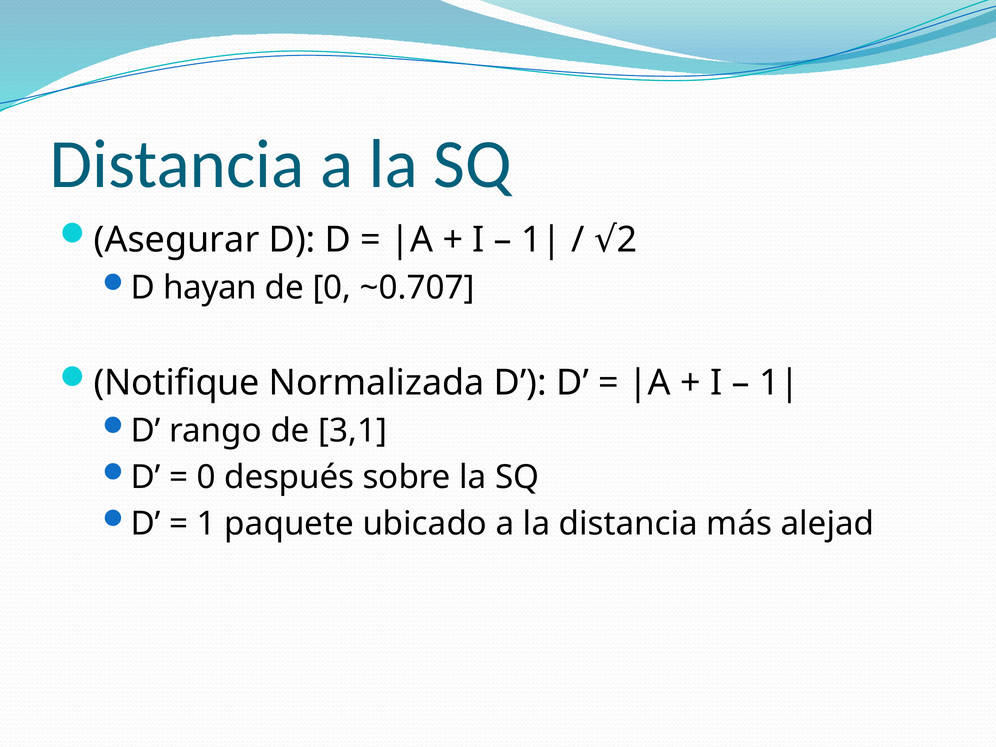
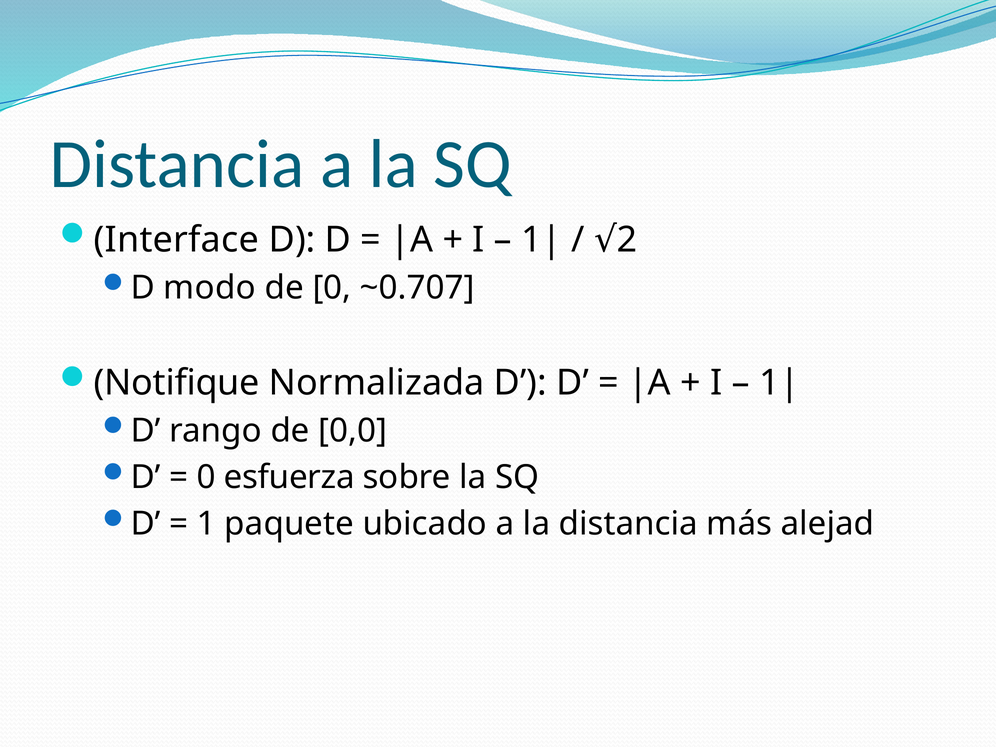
Asegurar: Asegurar -> Interface (176, 240)
hayan: hayan -> modo (210, 288)
3,1: 3,1 -> 0,0 (353, 431)
después: después -> esfuerza (289, 477)
